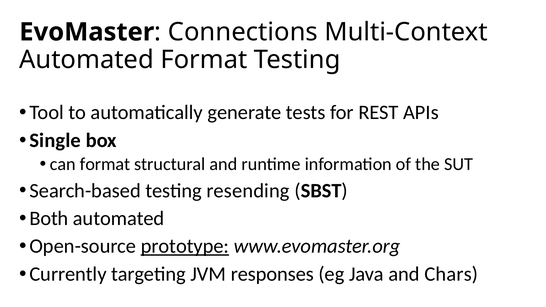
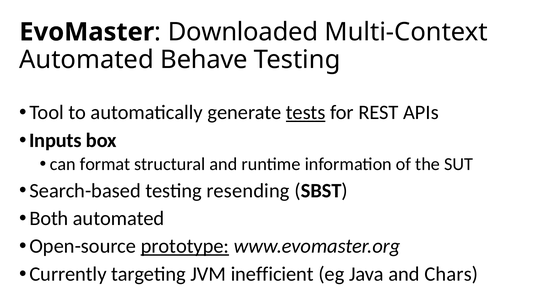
Connections: Connections -> Downloaded (243, 32)
Automated Format: Format -> Behave (204, 60)
tests underline: none -> present (306, 113)
Single: Single -> Inputs (55, 140)
responses: responses -> inefficient (272, 274)
